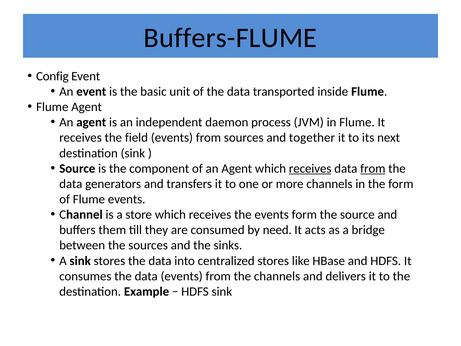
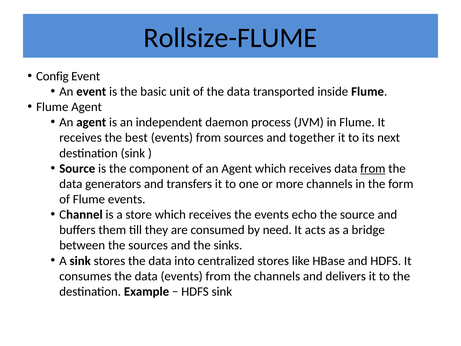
Buffers-FLUME: Buffers-FLUME -> Rollsize-FLUME (230, 38)
field: field -> best (136, 138)
receives underline: present -> none (310, 168)
events form: form -> echo (304, 214)
